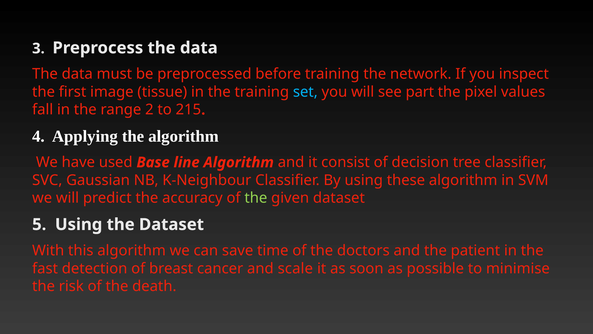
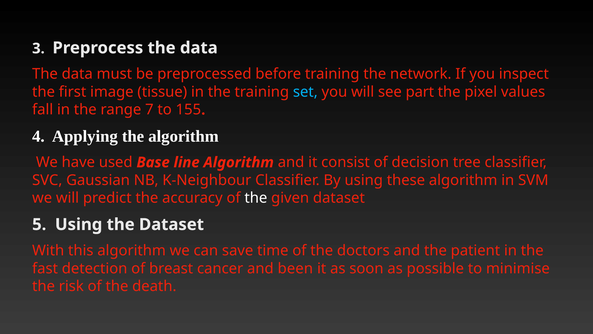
2: 2 -> 7 (149, 110)
215: 215 -> 155 (188, 110)
the colour: light green -> white (256, 198)
scale: scale -> been (295, 268)
